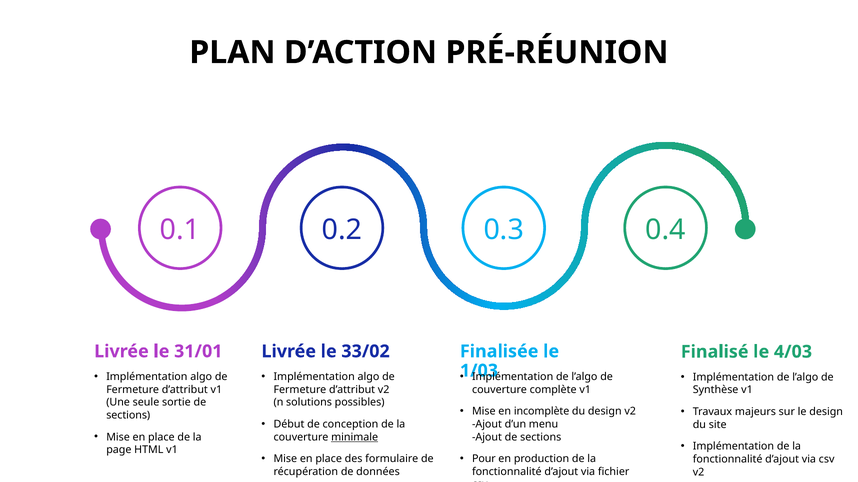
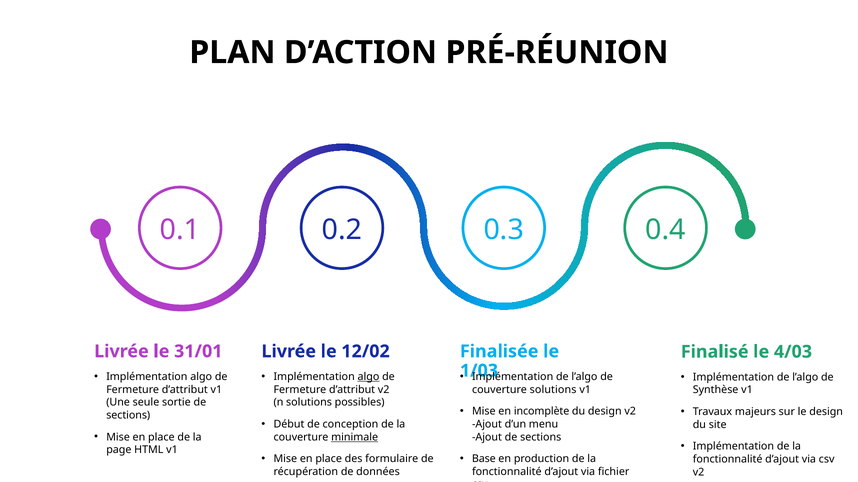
33/02: 33/02 -> 12/02 (366, 352)
algo underline: none -> present (368, 377)
couverture complète: complète -> solutions (553, 390)
Pour: Pour -> Base (484, 459)
